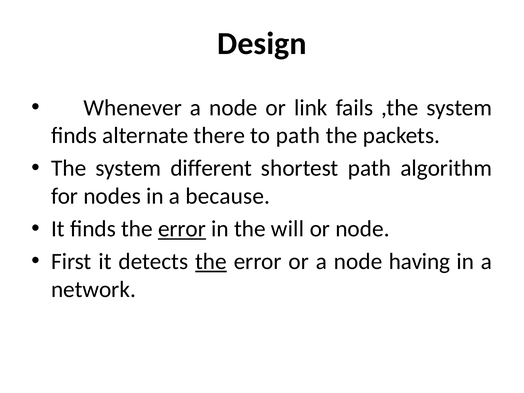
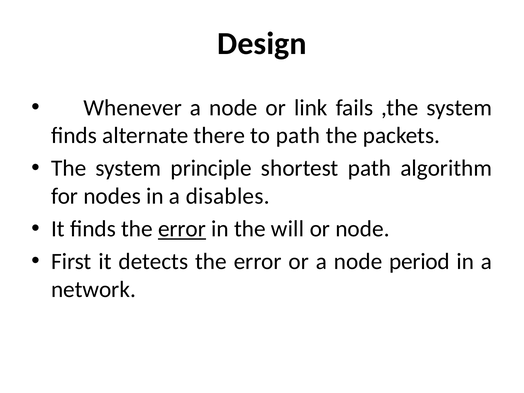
different: different -> principle (211, 168)
because: because -> disables (228, 196)
the underline: present -> none (211, 262)
having: having -> period (419, 262)
